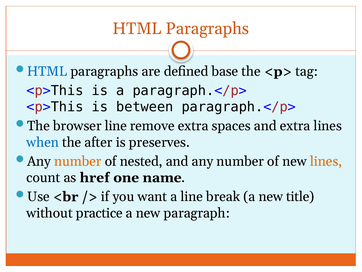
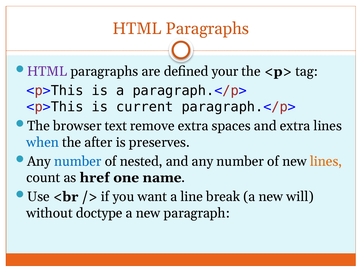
HTML colour: blue -> purple (47, 71)
base: base -> your (225, 71)
between: between -> current (145, 107)
browser line: line -> text (116, 126)
number colour: orange -> blue (78, 161)
title: title -> will (300, 196)
practice: practice -> doctype (99, 213)
